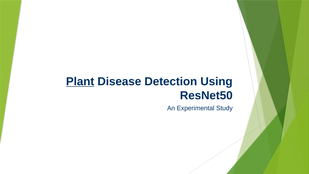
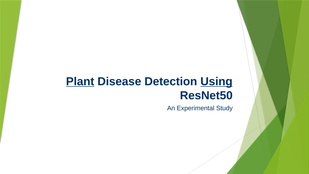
Using underline: none -> present (216, 81)
